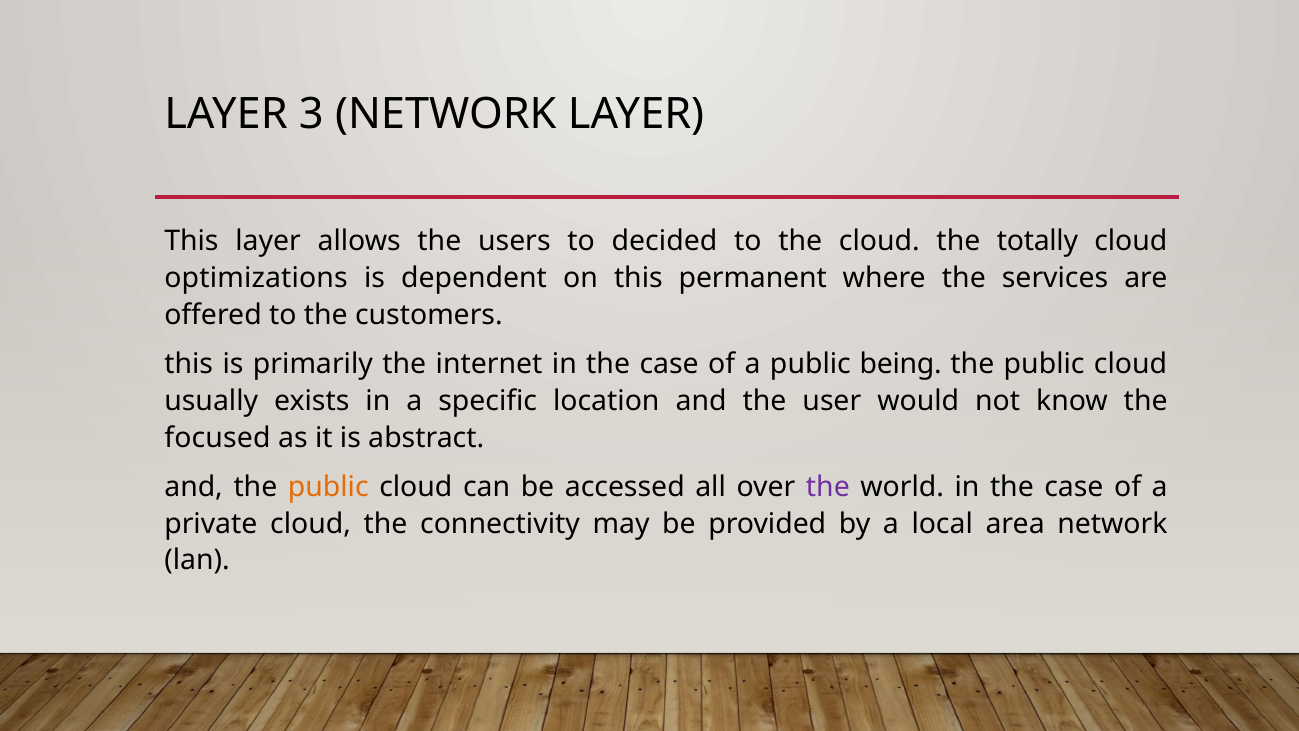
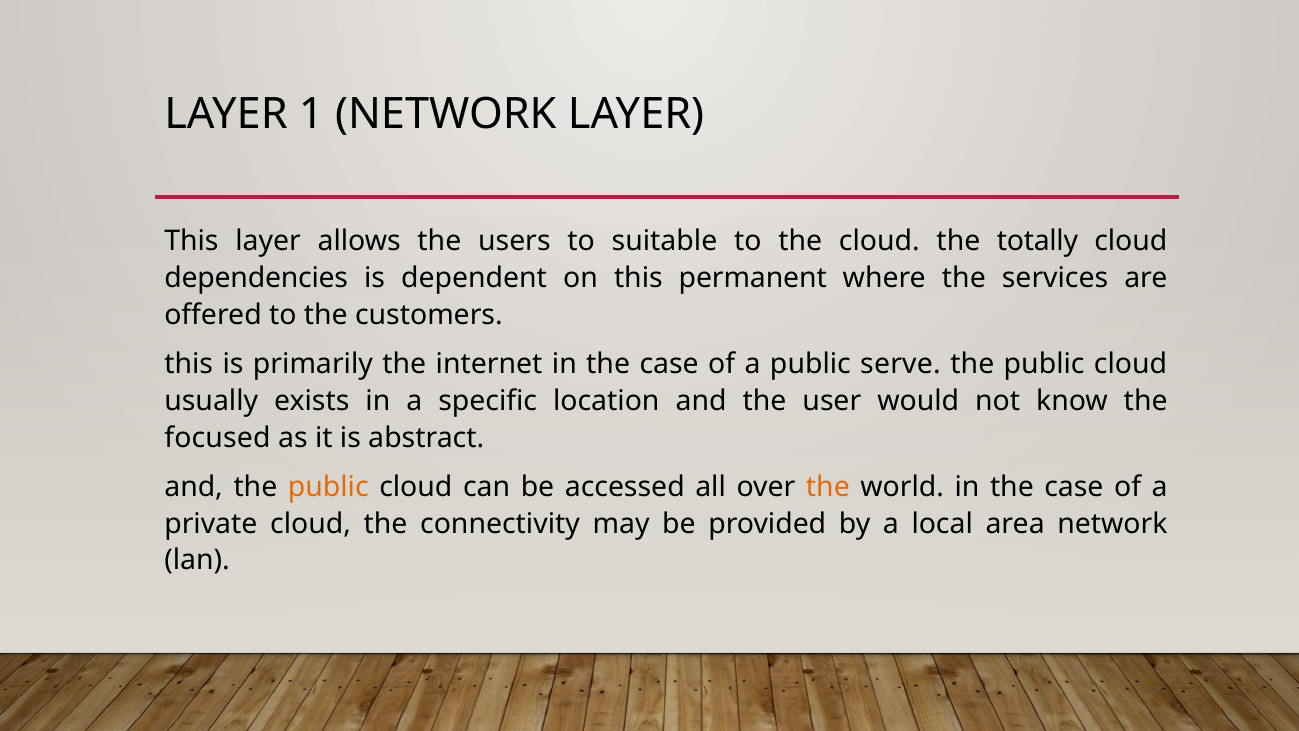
3: 3 -> 1 (311, 114)
decided: decided -> suitable (664, 241)
optimizations: optimizations -> dependencies (256, 278)
being: being -> serve (900, 364)
the colour: purple -> orange (828, 487)
